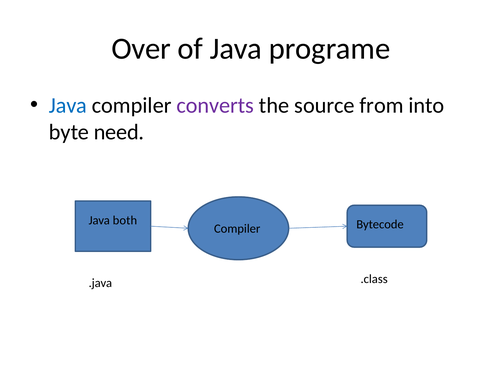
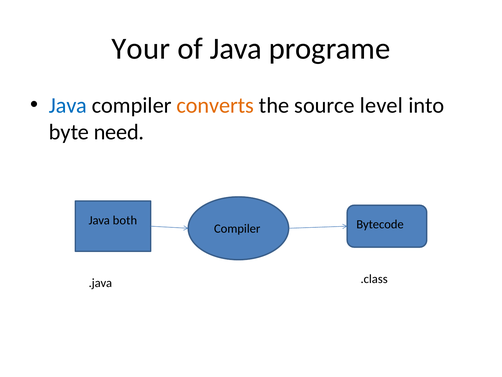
Over: Over -> Your (141, 49)
converts colour: purple -> orange (215, 105)
from: from -> level (381, 105)
